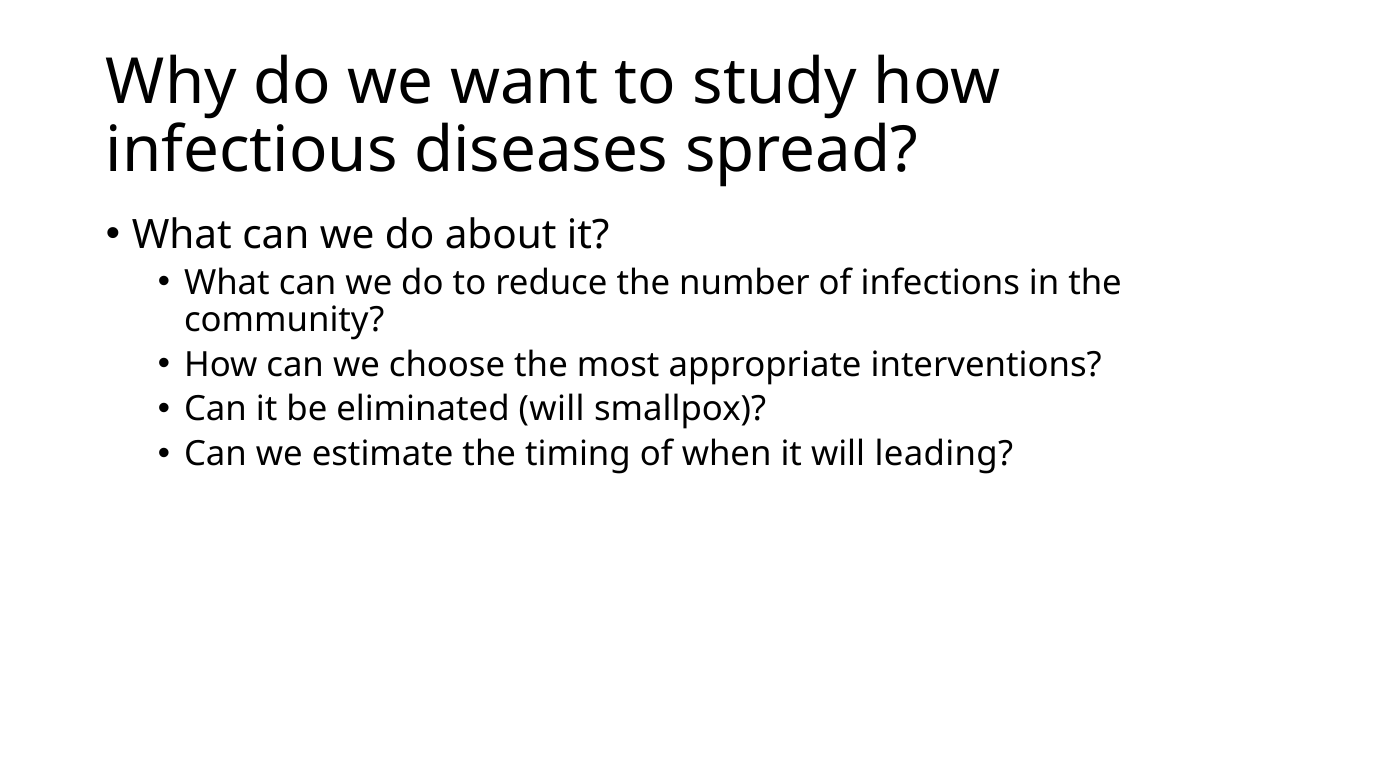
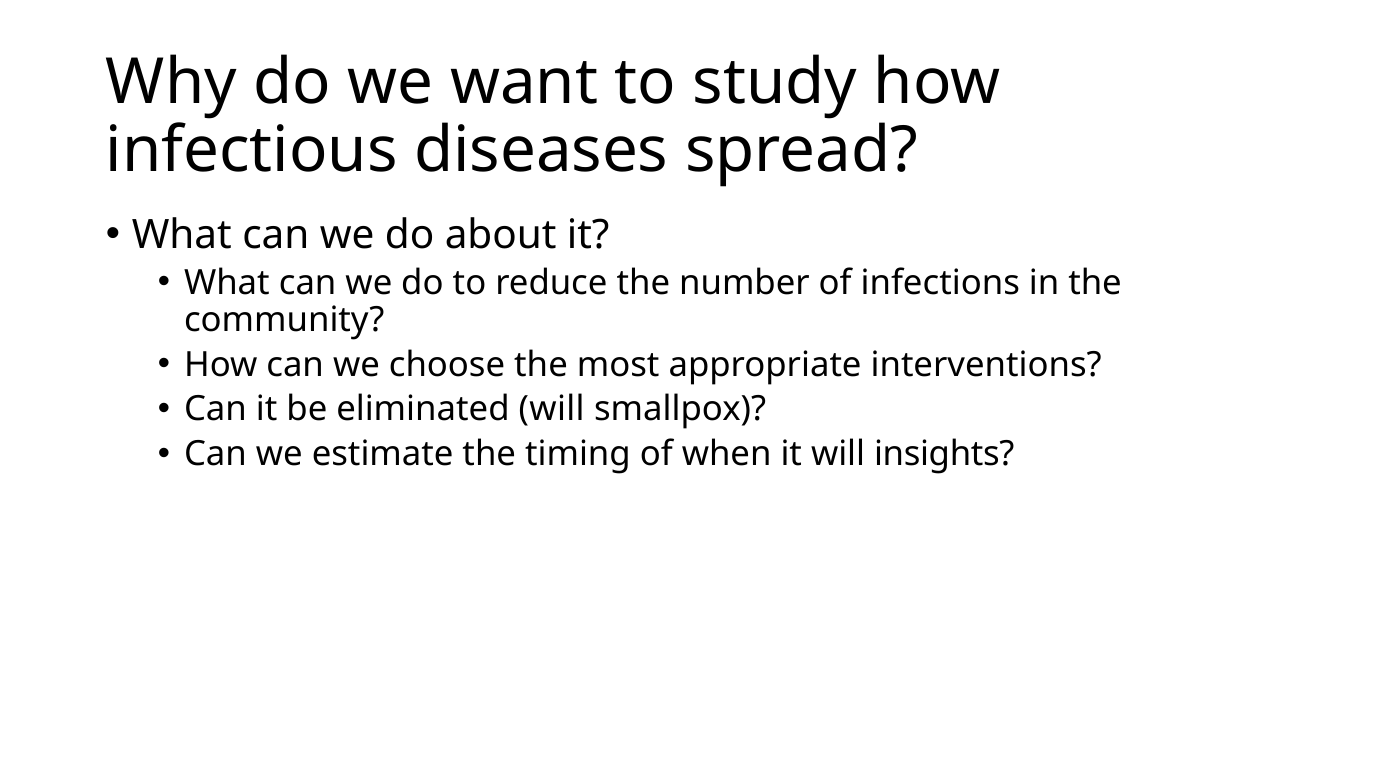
leading: leading -> insights (944, 454)
